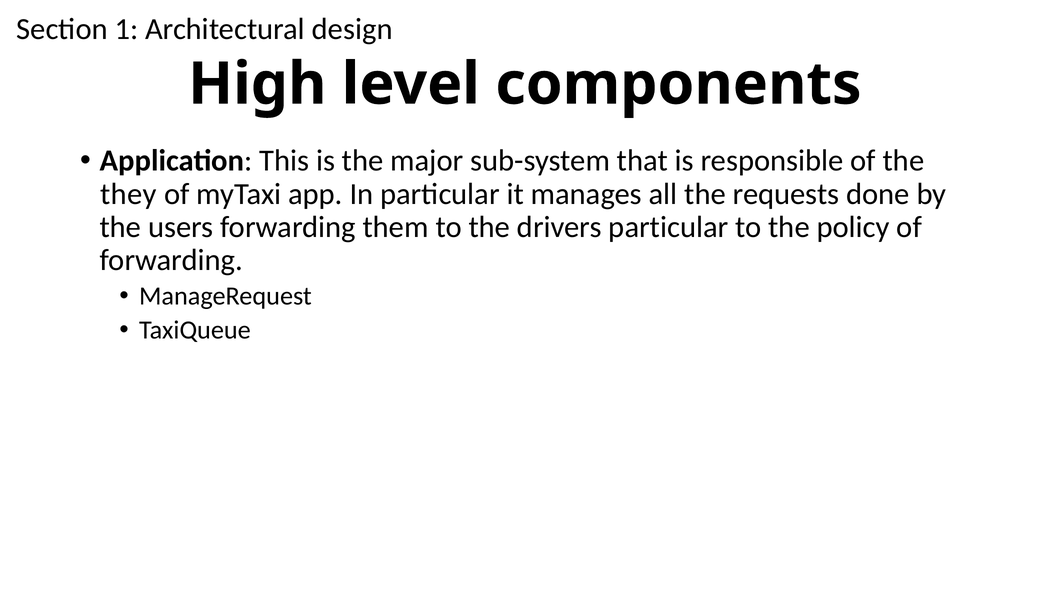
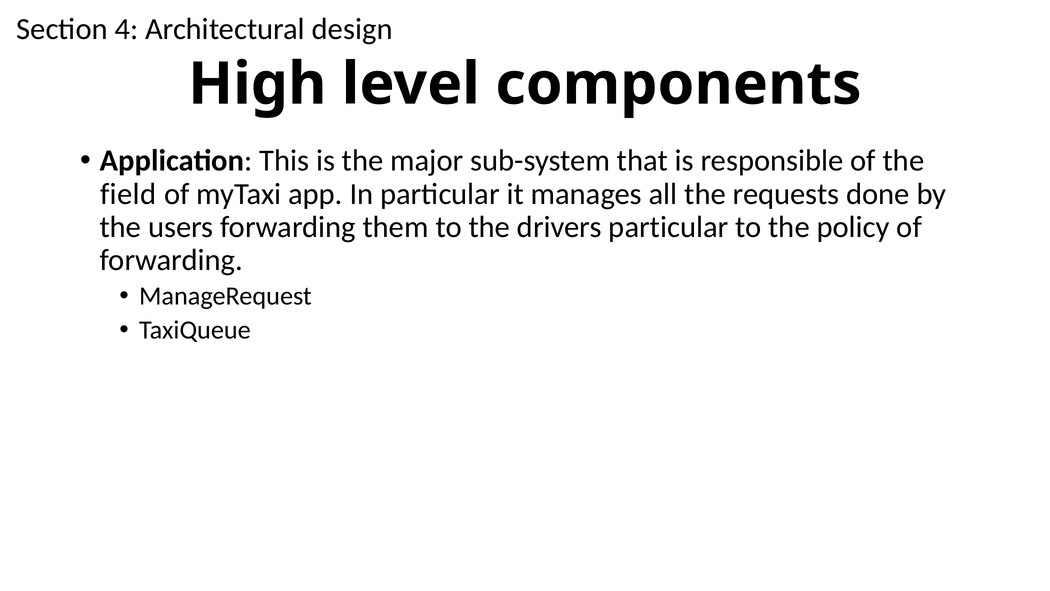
1: 1 -> 4 (126, 29)
they: they -> field (128, 194)
